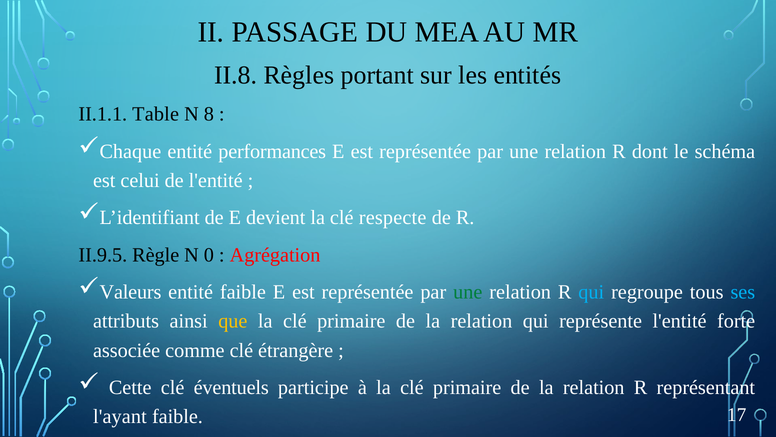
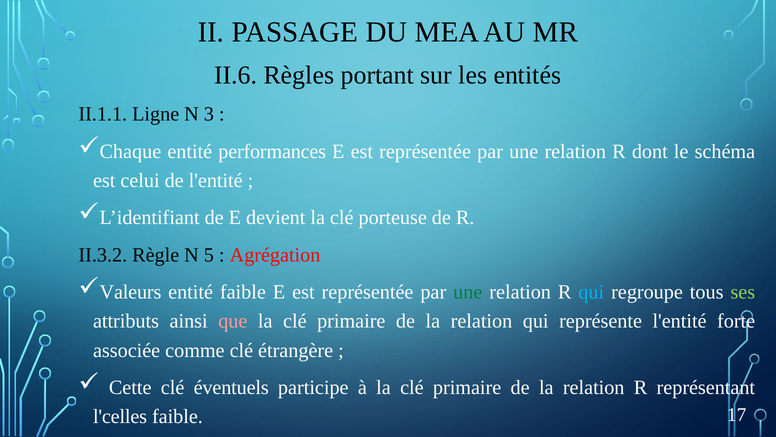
II.8: II.8 -> II.6 (236, 75)
Table: Table -> Ligne (156, 114)
8: 8 -> 3 (209, 114)
respecte: respecte -> porteuse (393, 217)
II.9.5: II.9.5 -> II.3.2 (103, 255)
0: 0 -> 5 (209, 255)
ses colour: light blue -> light green (743, 292)
que colour: yellow -> pink (233, 321)
l'ayant: l'ayant -> l'celles (120, 416)
